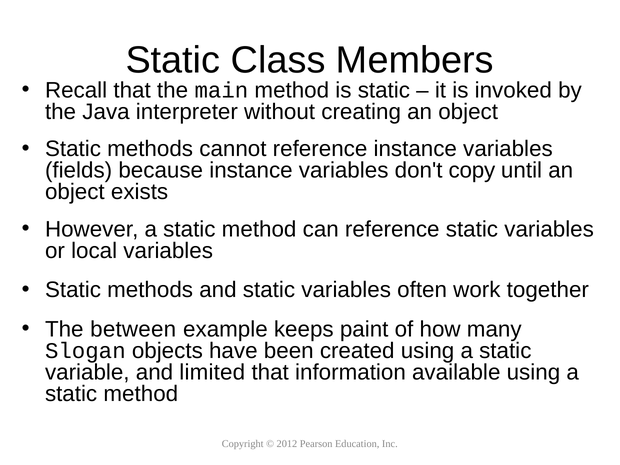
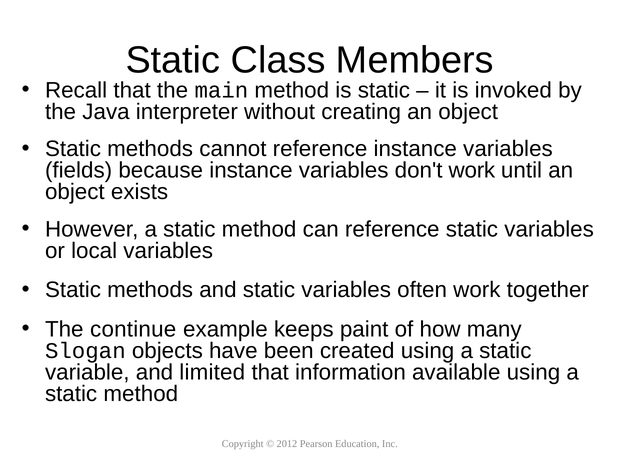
don't copy: copy -> work (472, 171)
between: between -> continue (133, 329)
